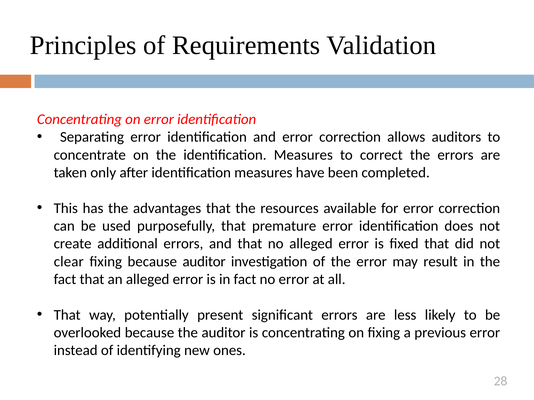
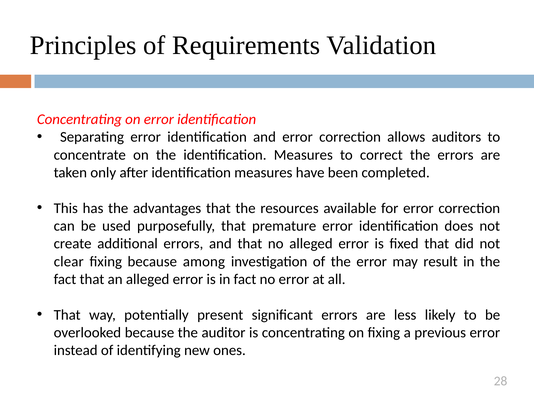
because auditor: auditor -> among (204, 262)
